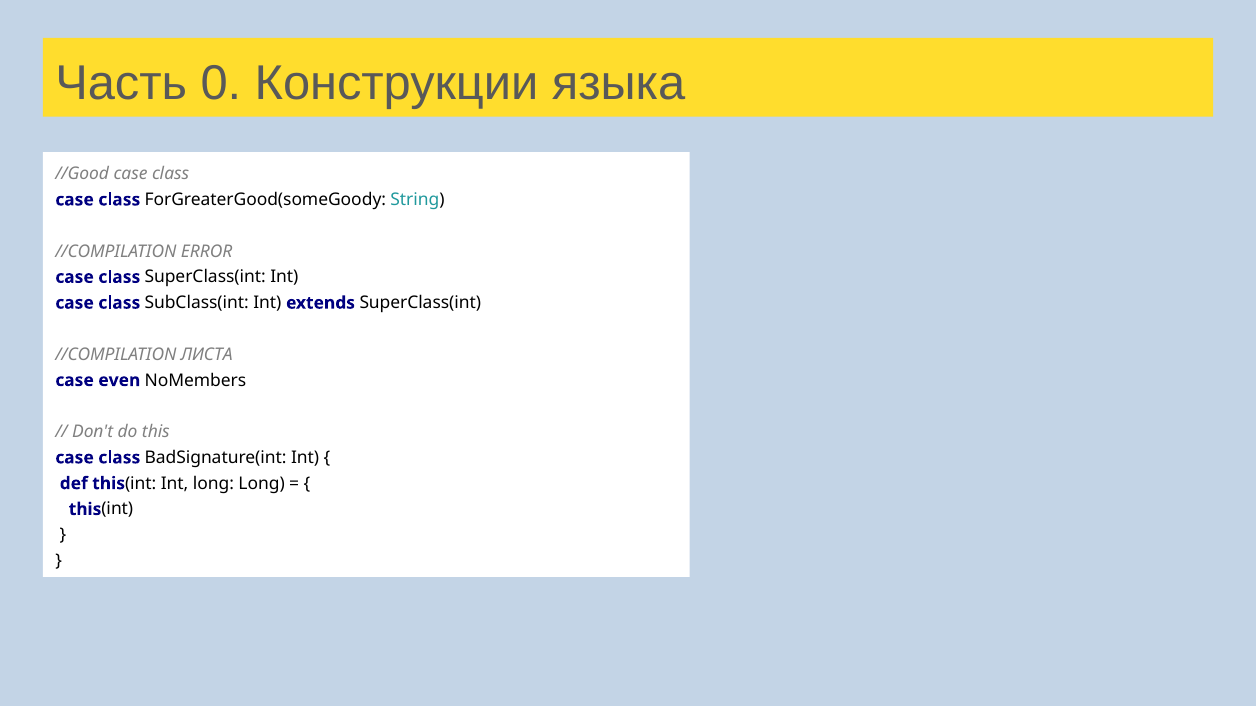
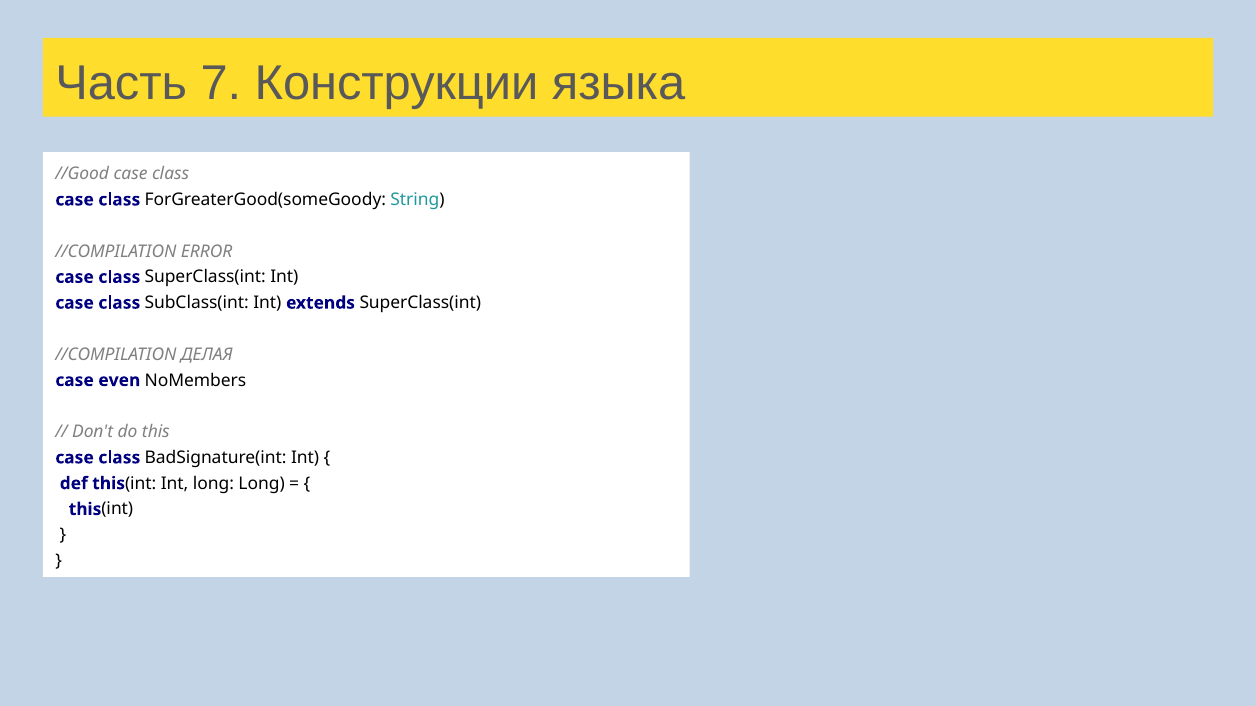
0: 0 -> 7 (221, 83)
ЛИСТА: ЛИСТА -> ДЕЛАЯ (207, 355)
